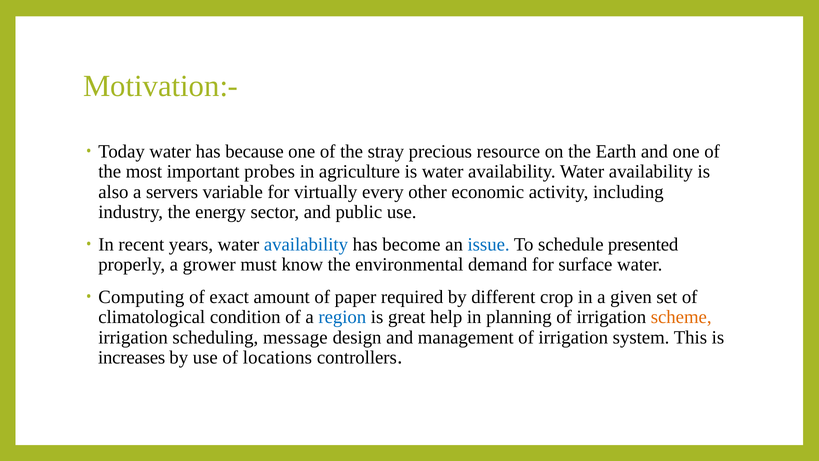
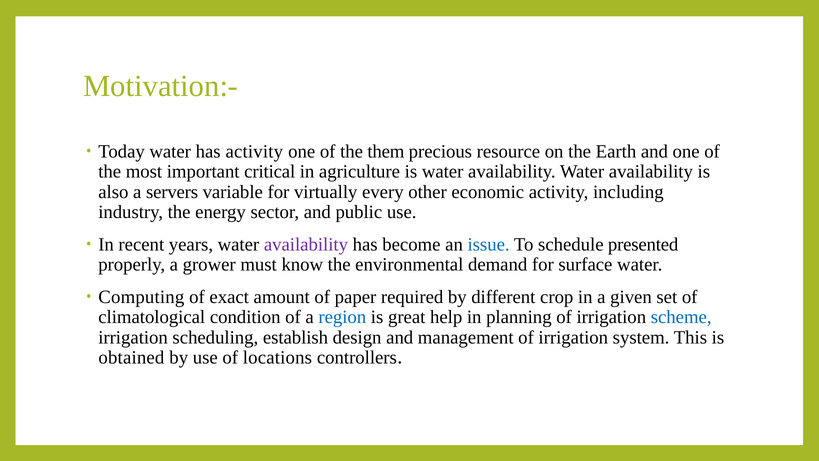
has because: because -> activity (254, 151)
stray: stray -> them (386, 151)
probes: probes -> critical (270, 172)
availability colour: blue -> purple (306, 244)
scheme colour: orange -> blue (681, 317)
message: message -> establish (295, 337)
increases: increases -> obtained (131, 357)
